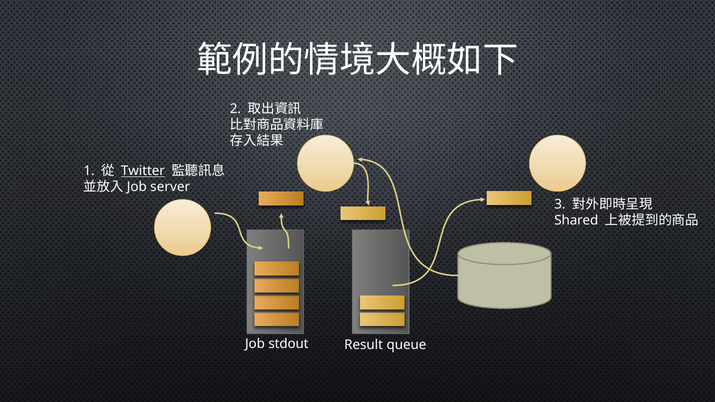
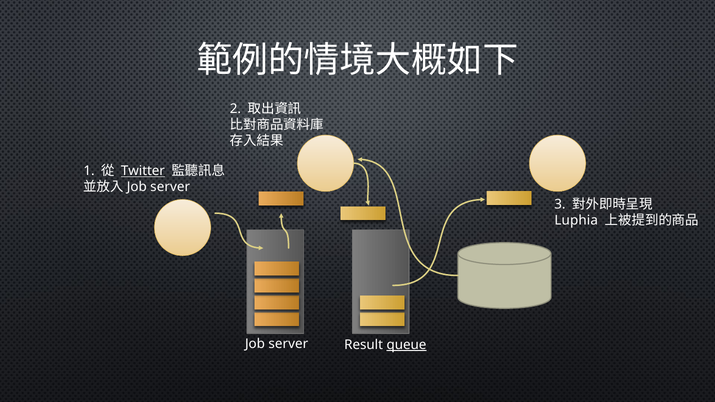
Shared: Shared -> Luphia (576, 221)
Job stdout: stdout -> server (288, 344)
queue underline: none -> present (406, 345)
